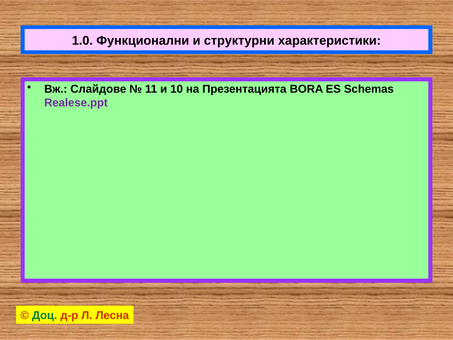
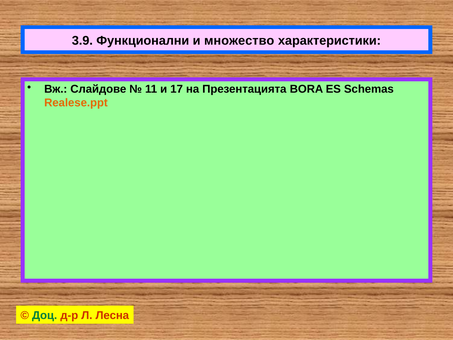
1.0: 1.0 -> 3.9 (82, 41)
структурни: структурни -> множество (239, 41)
10: 10 -> 17 (177, 89)
Realese.ppt colour: purple -> orange (76, 103)
